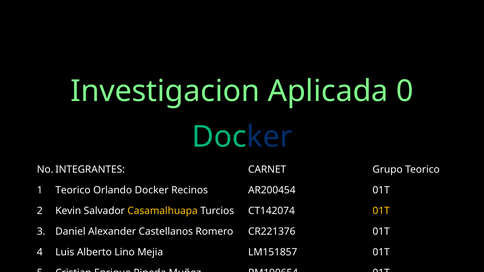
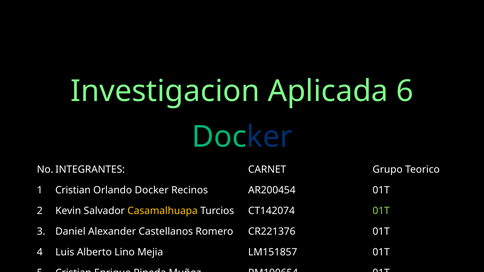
0: 0 -> 6 (405, 91)
1 Teorico: Teorico -> Cristian (73, 190)
01T colour: yellow -> light green (381, 211)
